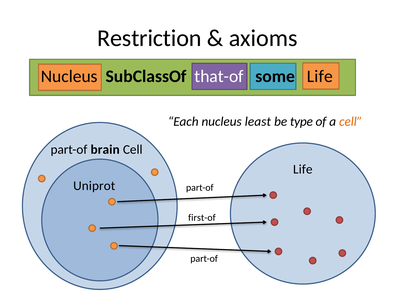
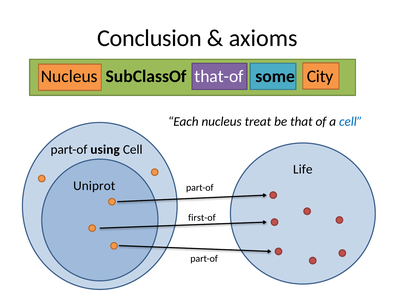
Restriction: Restriction -> Conclusion (149, 38)
some Life: Life -> City (320, 76)
least: least -> treat (258, 122)
type: type -> that (301, 122)
cell colour: orange -> blue (351, 122)
brain: brain -> using (105, 150)
